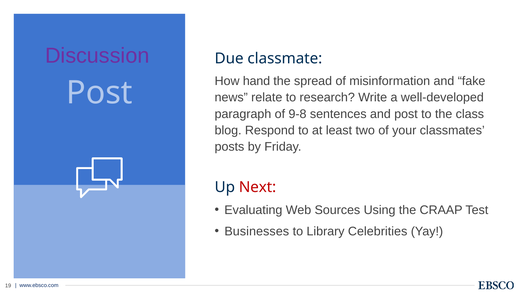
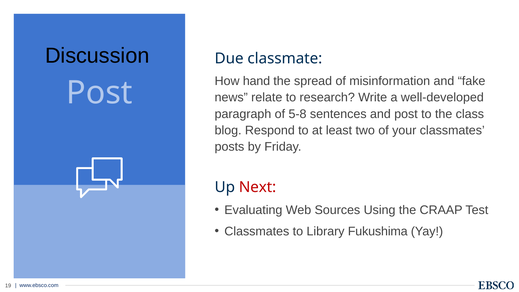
Discussion colour: purple -> black (97, 56)
9-8: 9-8 -> 5-8 (298, 114)
Businesses: Businesses -> Classmates (257, 231)
Celebrities: Celebrities -> Fukushima (378, 231)
